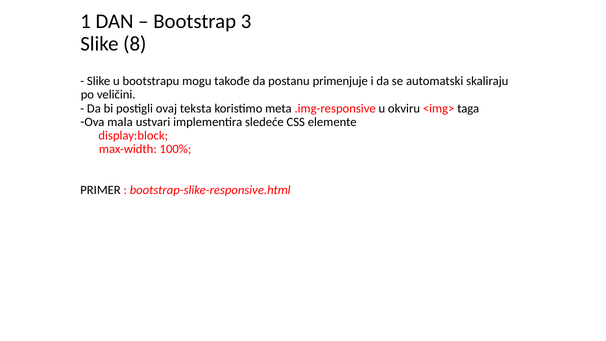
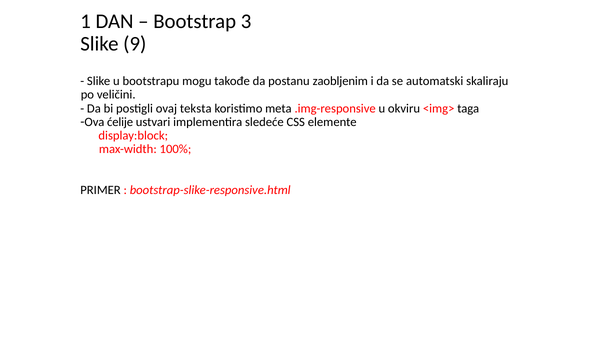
8: 8 -> 9 (135, 44)
primenjuje: primenjuje -> zaobljenim (340, 81)
mala: mala -> ćelije (120, 122)
